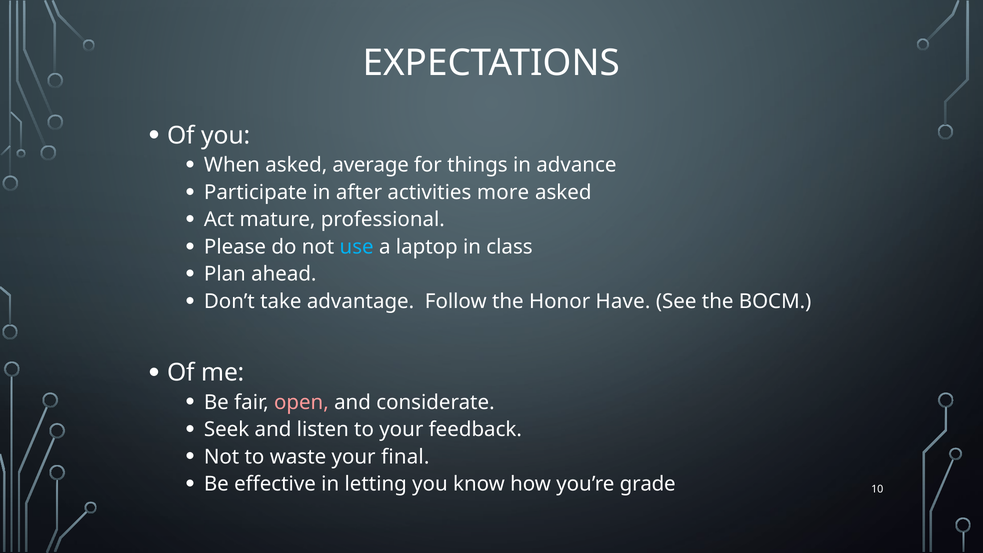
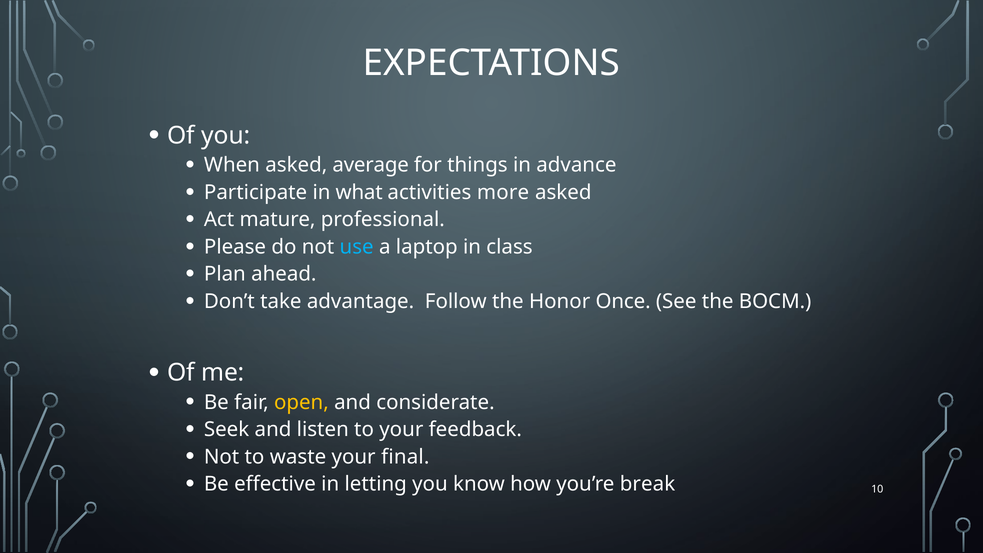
after: after -> what (359, 192)
Have: Have -> Once (623, 301)
open colour: pink -> yellow (301, 402)
grade: grade -> break (648, 484)
